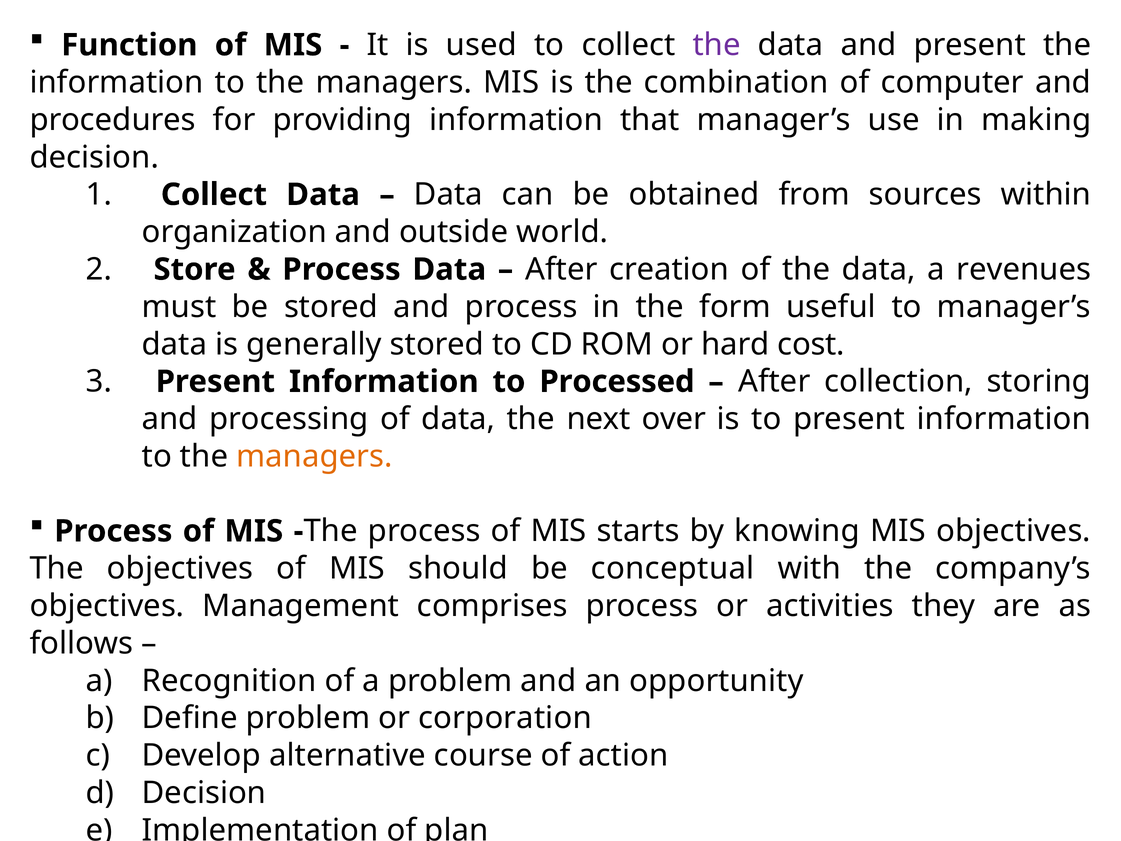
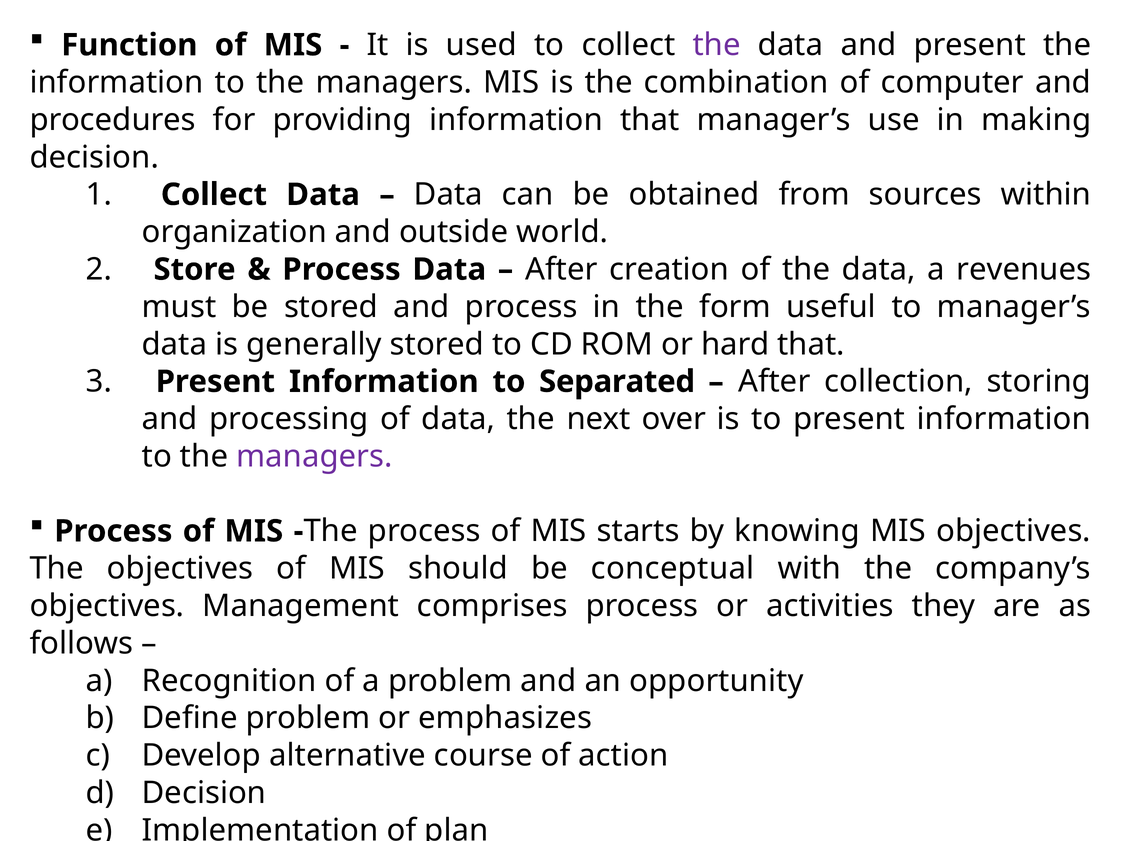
hard cost: cost -> that (811, 344)
Processed: Processed -> Separated (617, 381)
managers colour: orange -> purple (314, 456)
corporation: corporation -> emphasizes (505, 718)
